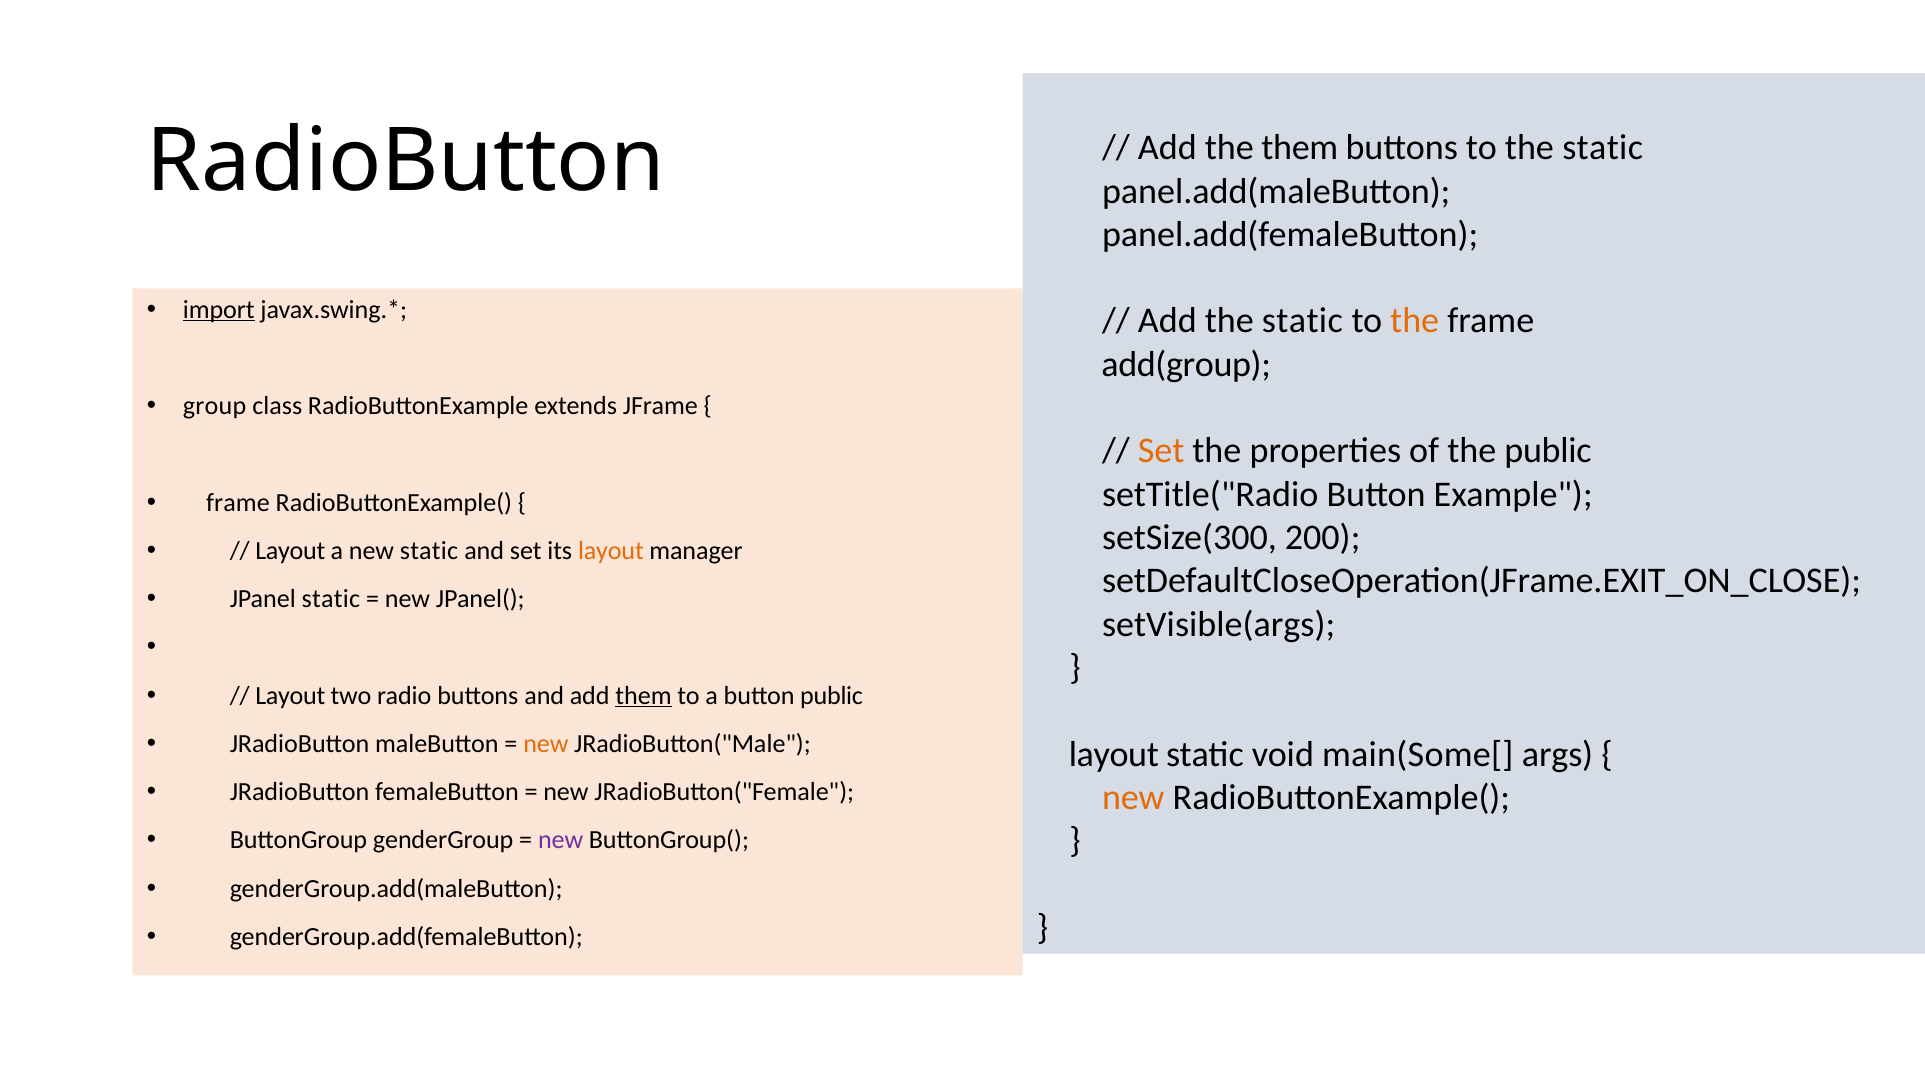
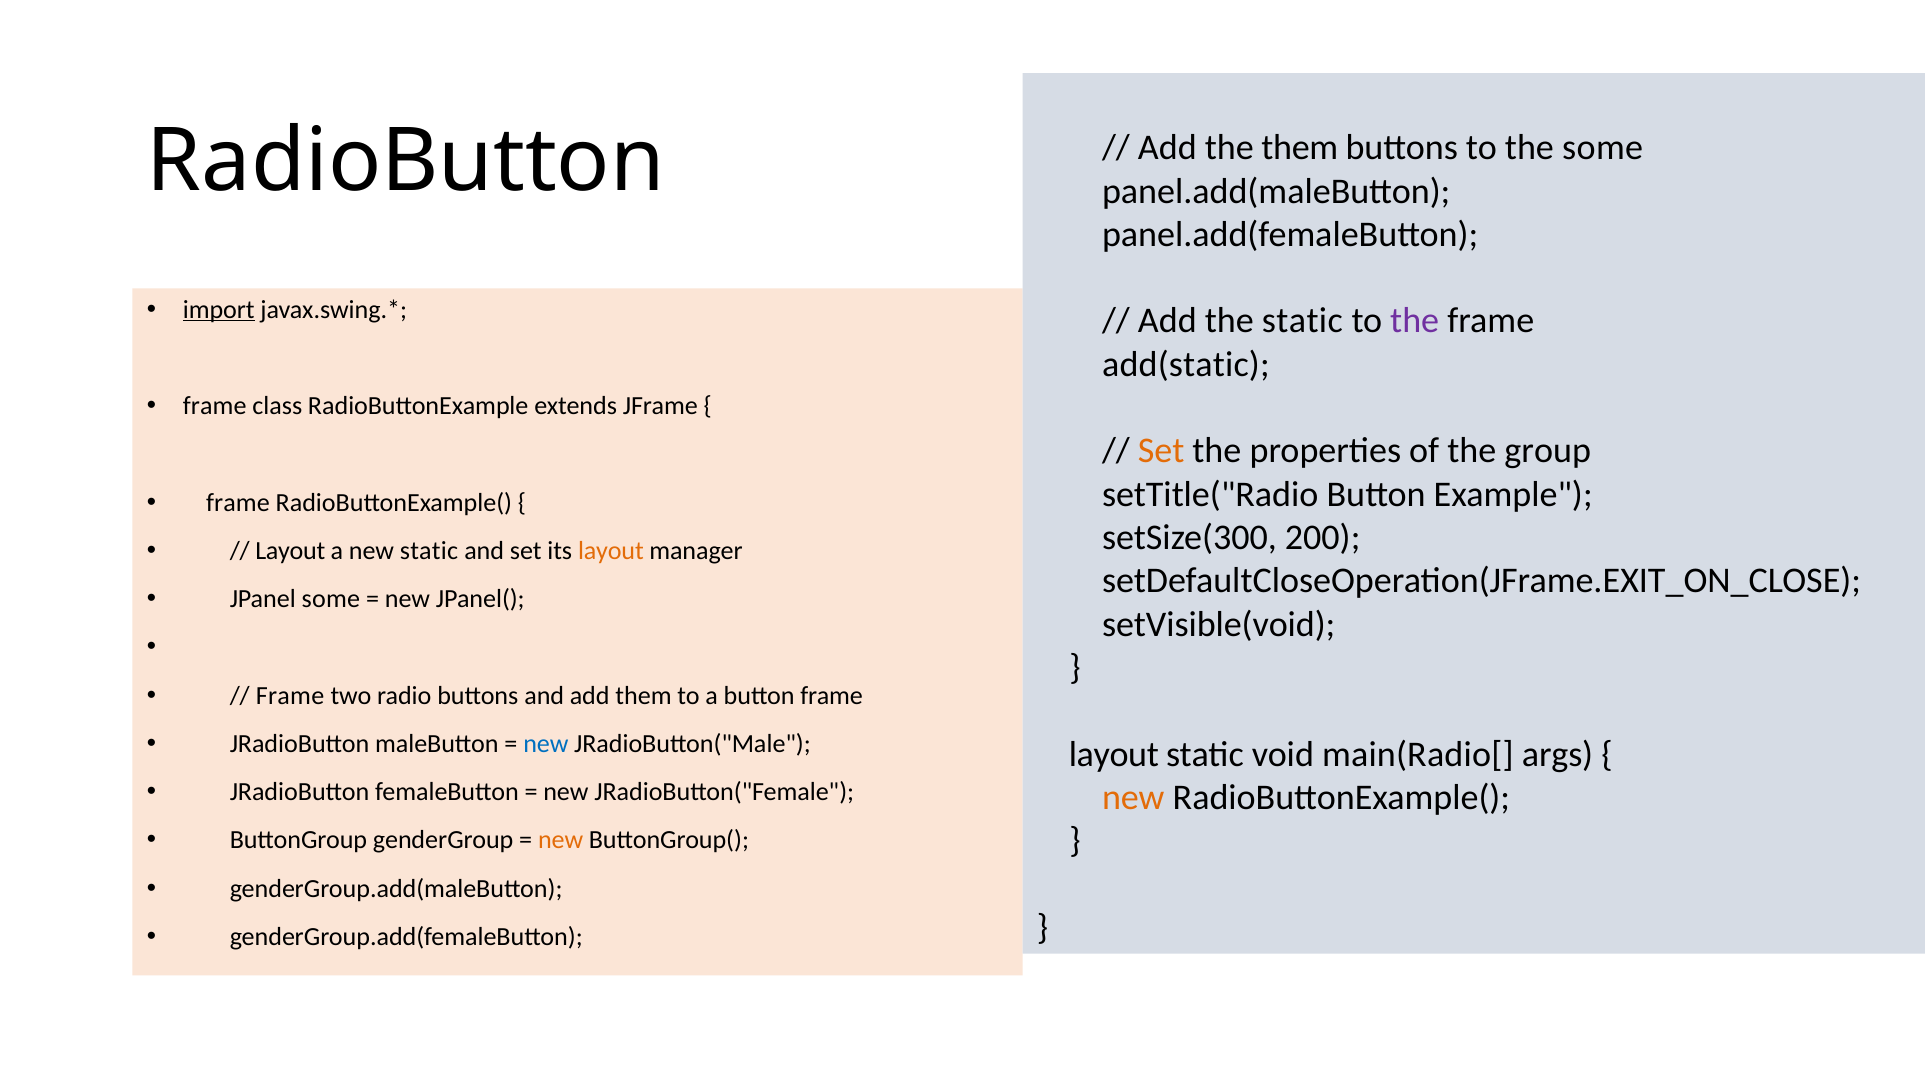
to the static: static -> some (1603, 148)
the colour: orange -> purple (1415, 321)
add(group: add(group -> add(static (1186, 364)
group: group -> frame (215, 406)
the public: public -> group (1548, 451)
JPanel static: static -> some (331, 599)
setVisible(args: setVisible(args -> setVisible(void (1219, 624)
Layout: Layout -> Frame (290, 695)
them underline: present -> none (644, 695)
button public: public -> frame (832, 695)
new colour: orange -> blue (546, 744)
main(Some[: main(Some[ -> main(Radio[ (1418, 754)
new colour: purple -> orange (561, 840)
